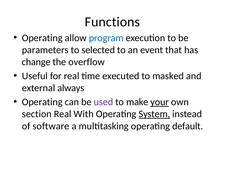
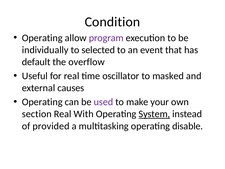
Functions: Functions -> Condition (112, 22)
program colour: blue -> purple (106, 38)
parameters: parameters -> individually (45, 50)
change: change -> default (36, 62)
executed: executed -> oscillator (121, 76)
always: always -> causes (71, 88)
your underline: present -> none (160, 102)
software: software -> provided (51, 126)
default: default -> disable (188, 126)
